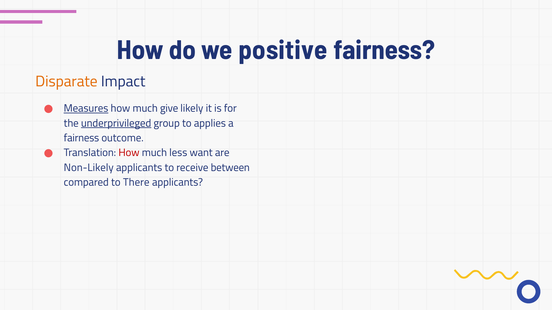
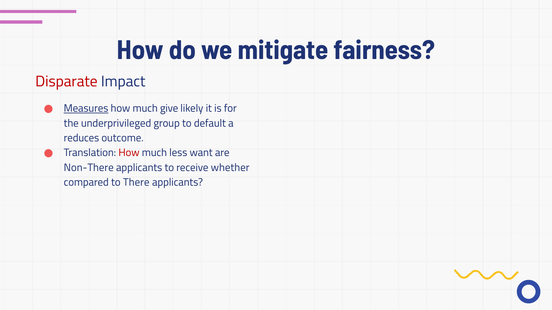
positive: positive -> mitigate (283, 50)
Disparate colour: orange -> red (66, 82)
underprivileged underline: present -> none (116, 123)
applies: applies -> default (210, 123)
fairness: fairness -> reduces (81, 138)
Non-Likely: Non-Likely -> Non-There (89, 168)
between: between -> whether (230, 168)
